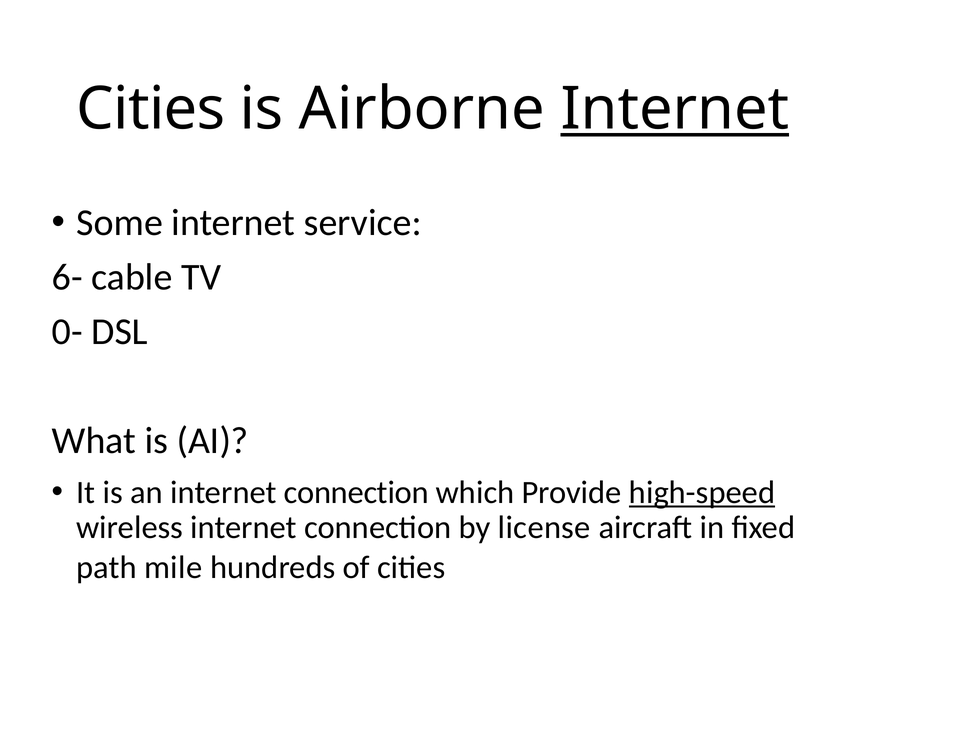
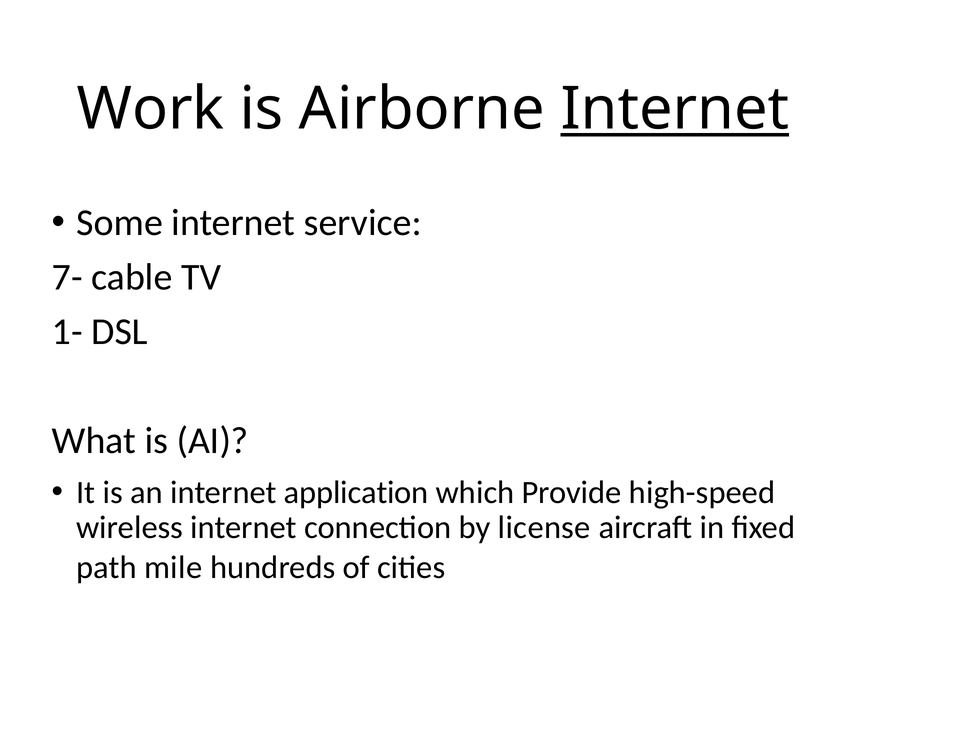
Cities: Cities -> Work (151, 109)
6-: 6- -> 7- (67, 277)
0-: 0- -> 1- (67, 332)
an internet connection: connection -> application (356, 492)
high-speed underline: present -> none (702, 492)
